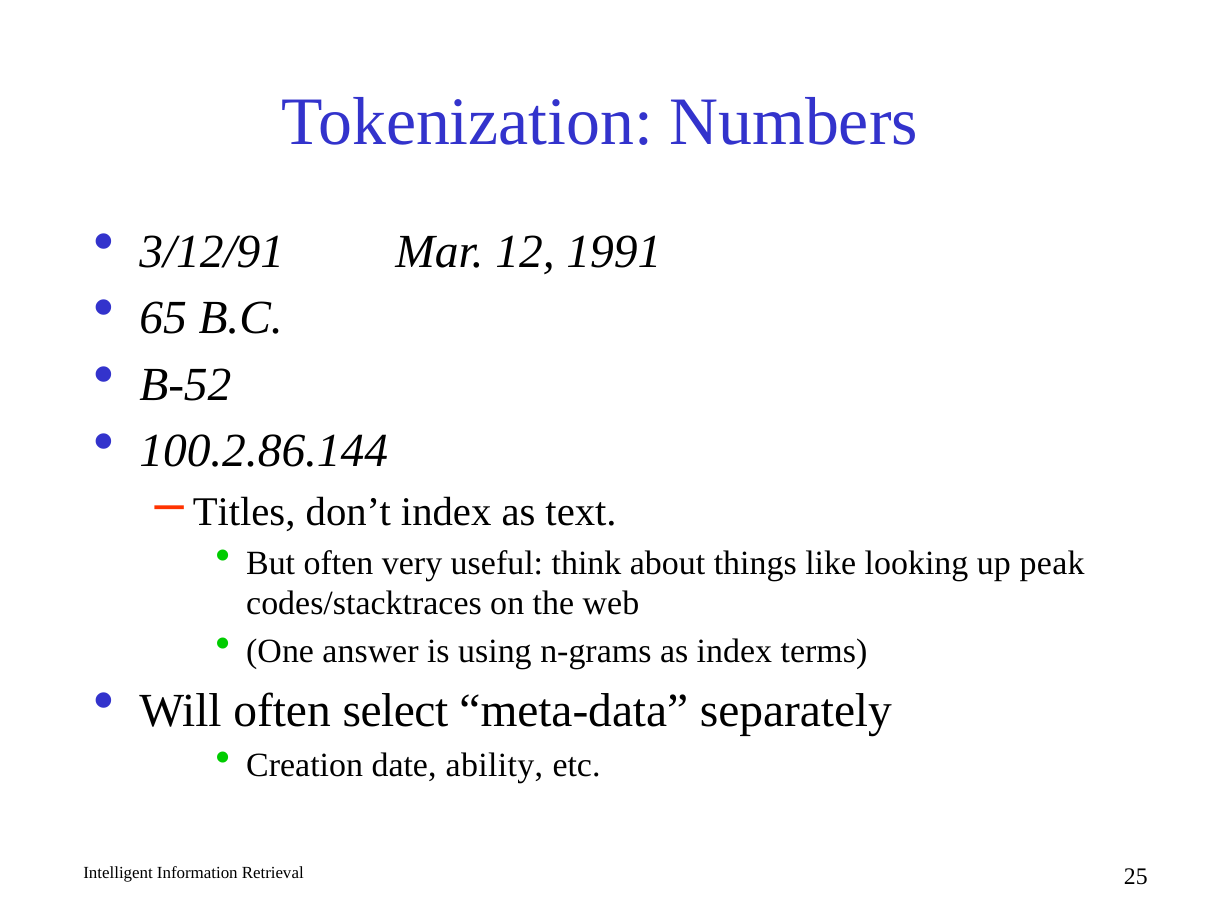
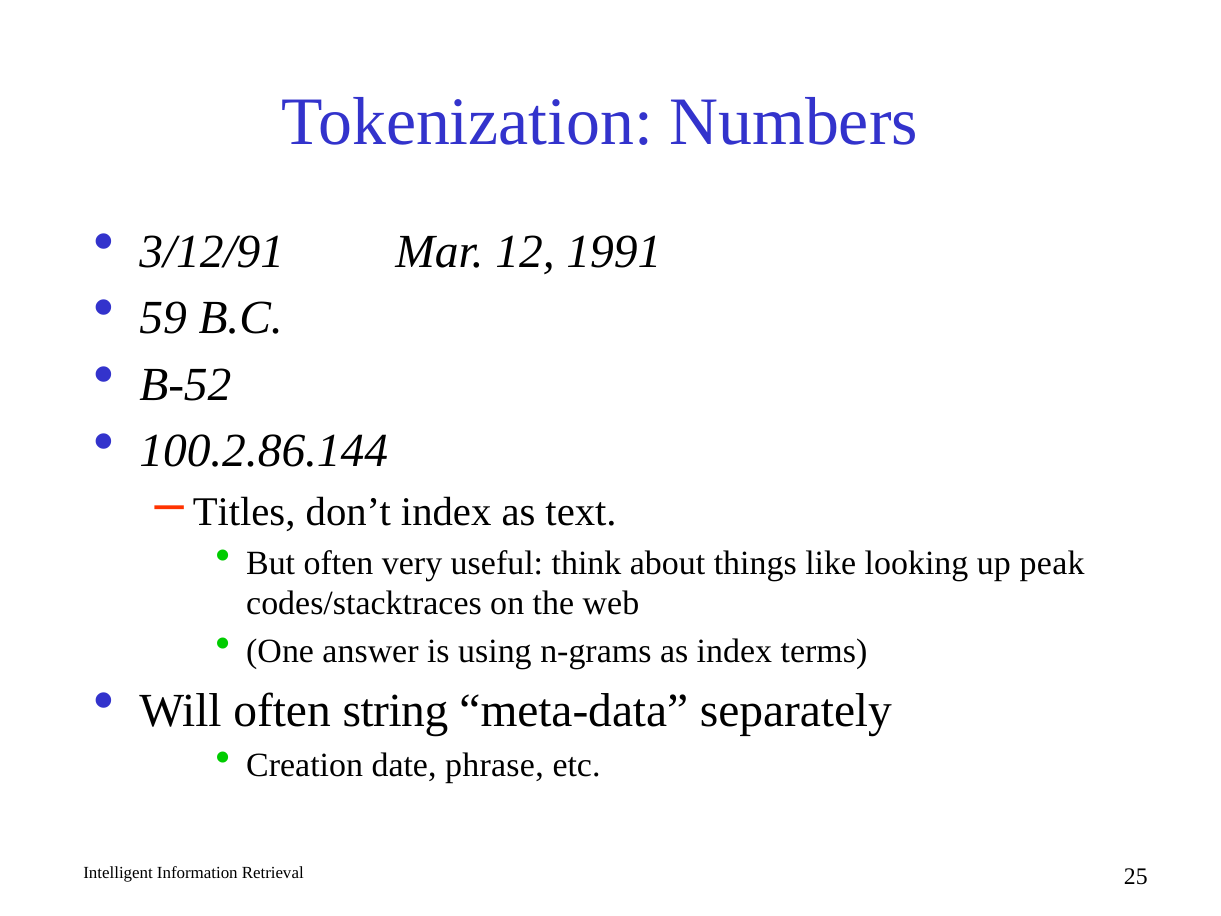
65: 65 -> 59 (163, 318)
select: select -> string (395, 710)
ability: ability -> phrase (494, 765)
